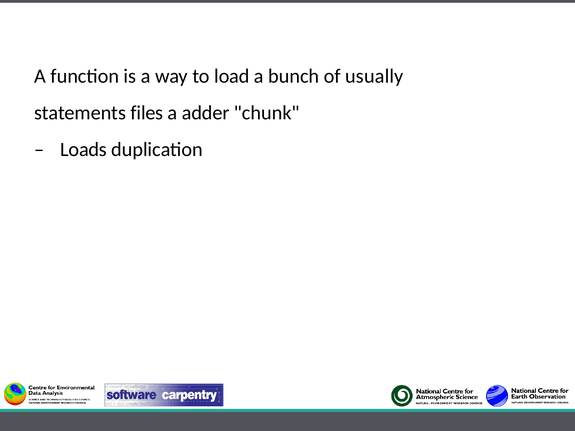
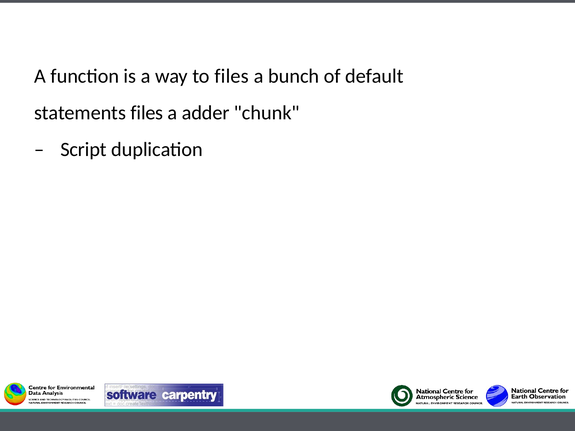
to load: load -> files (232, 76)
usually: usually -> default (374, 76)
Loads: Loads -> Script (84, 149)
